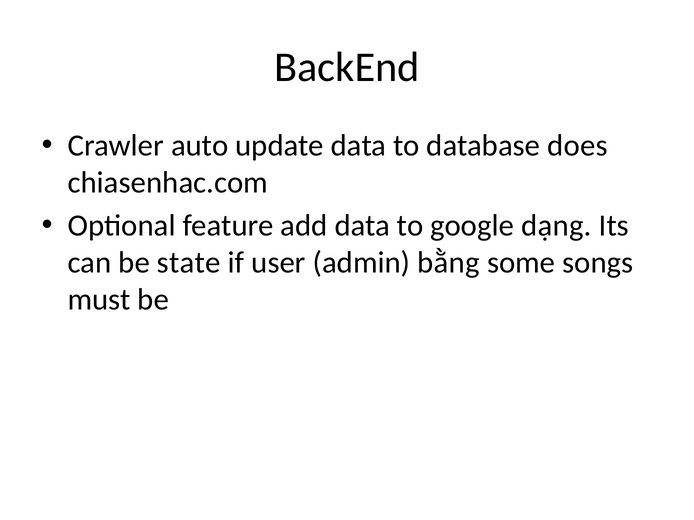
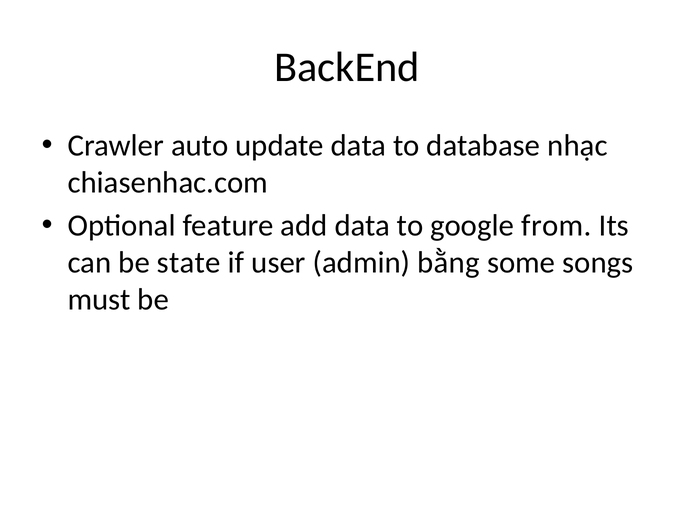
does: does -> nhạc (578, 146)
dạng: dạng -> from (556, 226)
